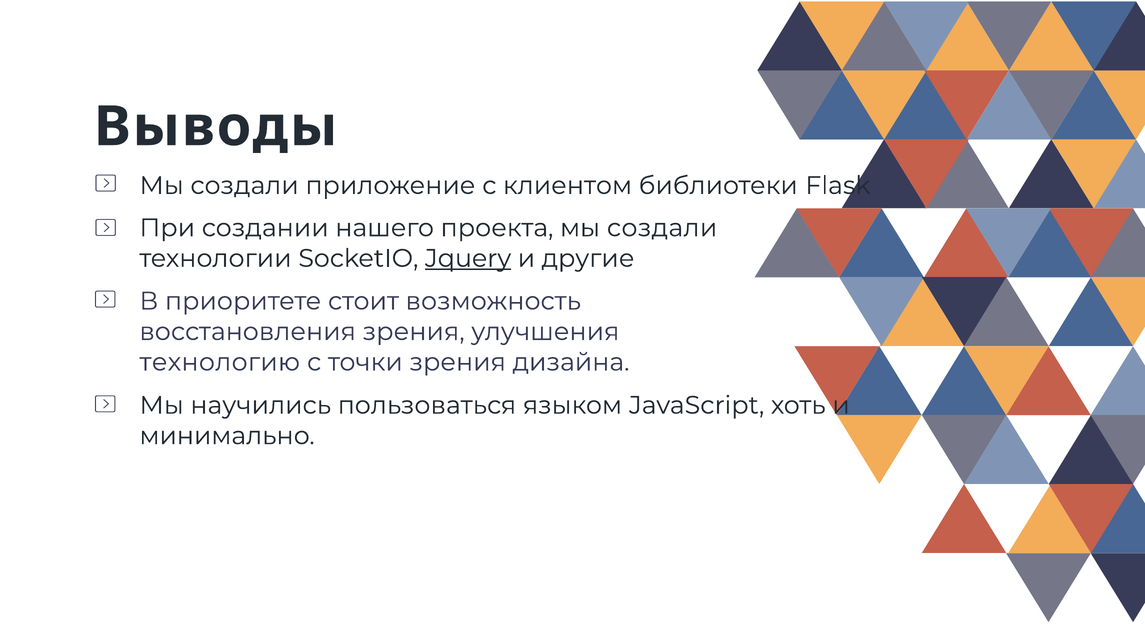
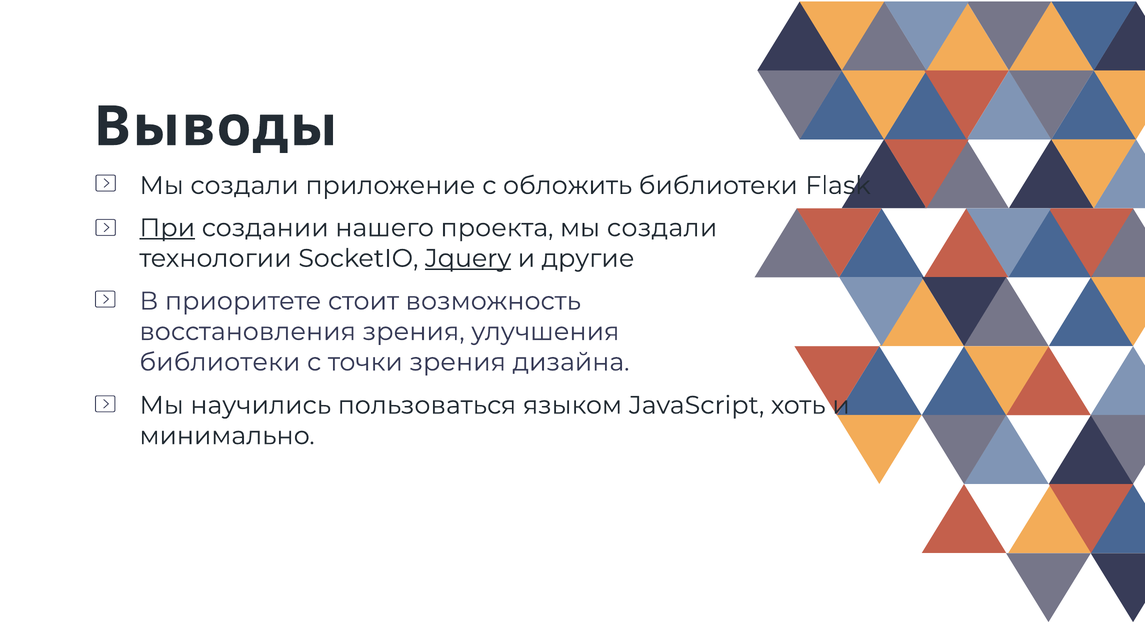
клиентом: клиентом -> обложить (568, 186)
При underline: none -> present (167, 228)
технологию: технологию -> библиотеки (220, 362)
